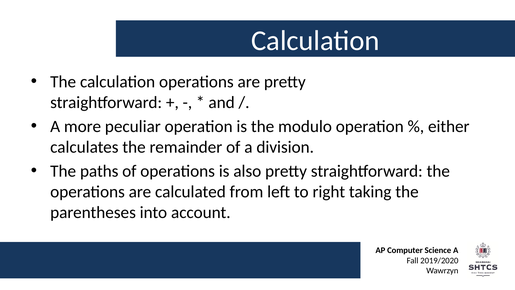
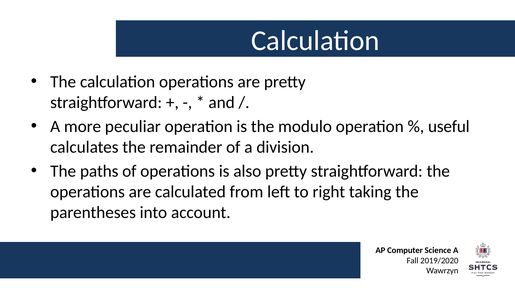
either: either -> useful (449, 126)
